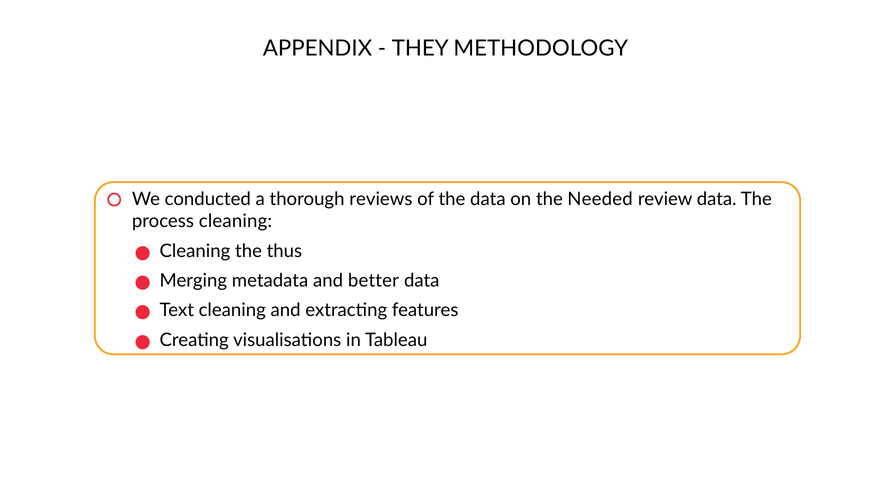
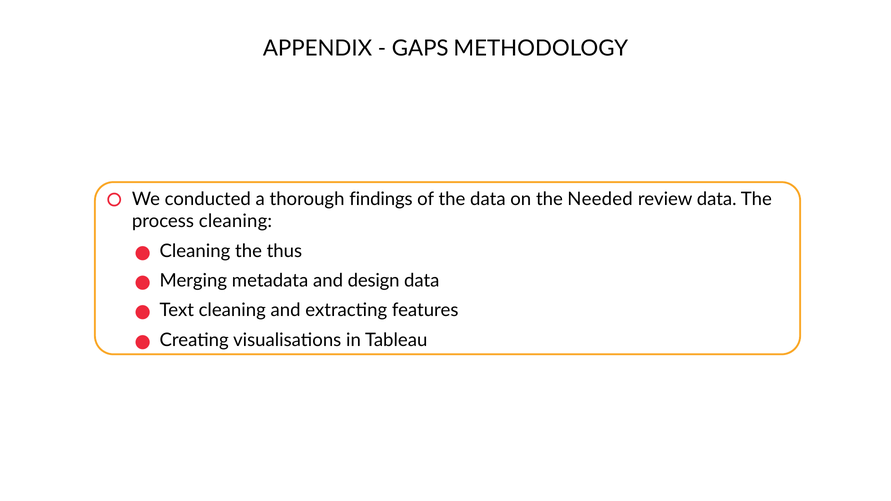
THEY: THEY -> GAPS (420, 48)
reviews: reviews -> findings (381, 199)
better: better -> design (374, 281)
